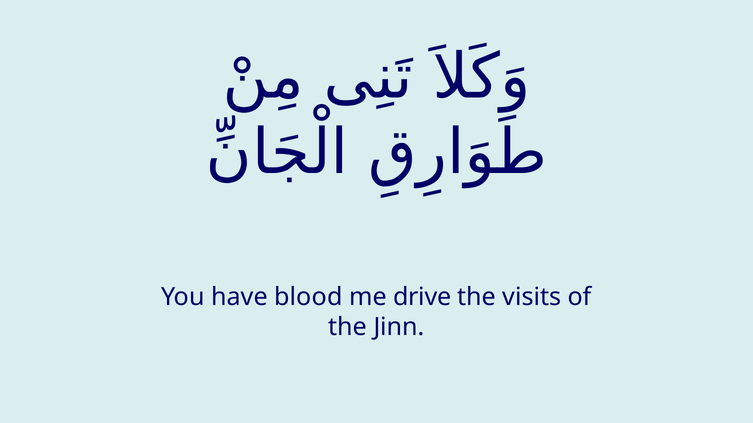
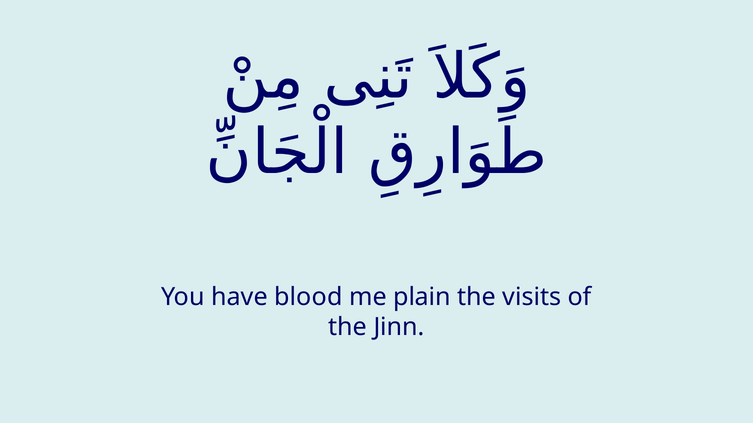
drive: drive -> plain (422, 297)
